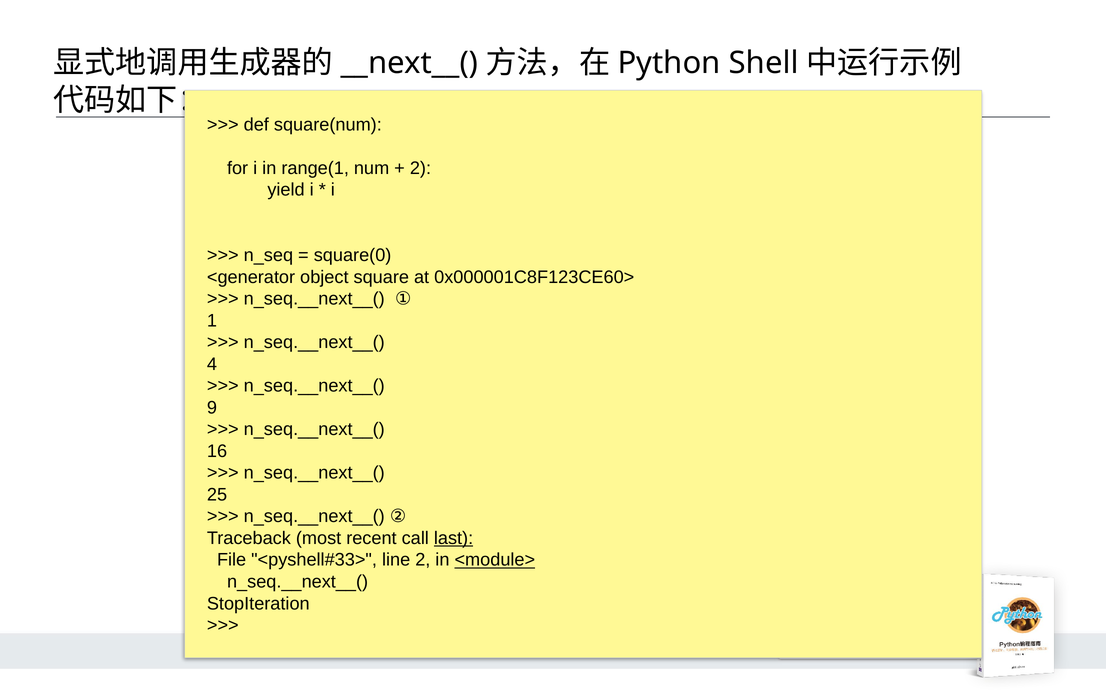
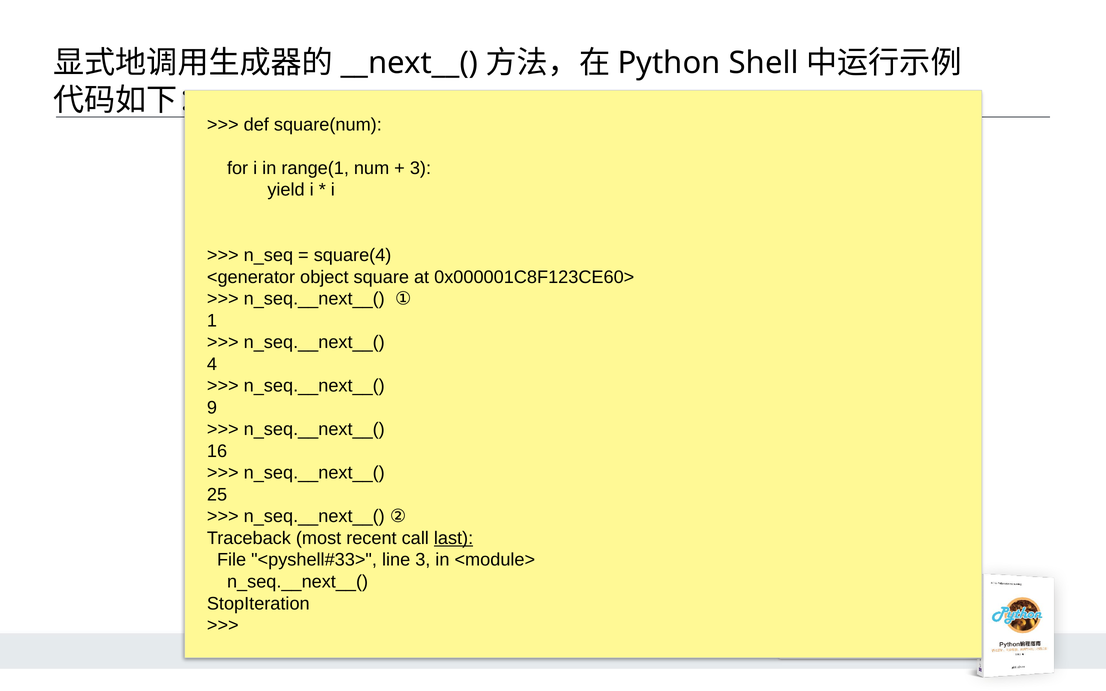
2: 2 -> 3 (420, 168)
square(0: square(0 -> square(4 (353, 255)
line 2: 2 -> 3 (423, 560)
<module> underline: present -> none (495, 560)
